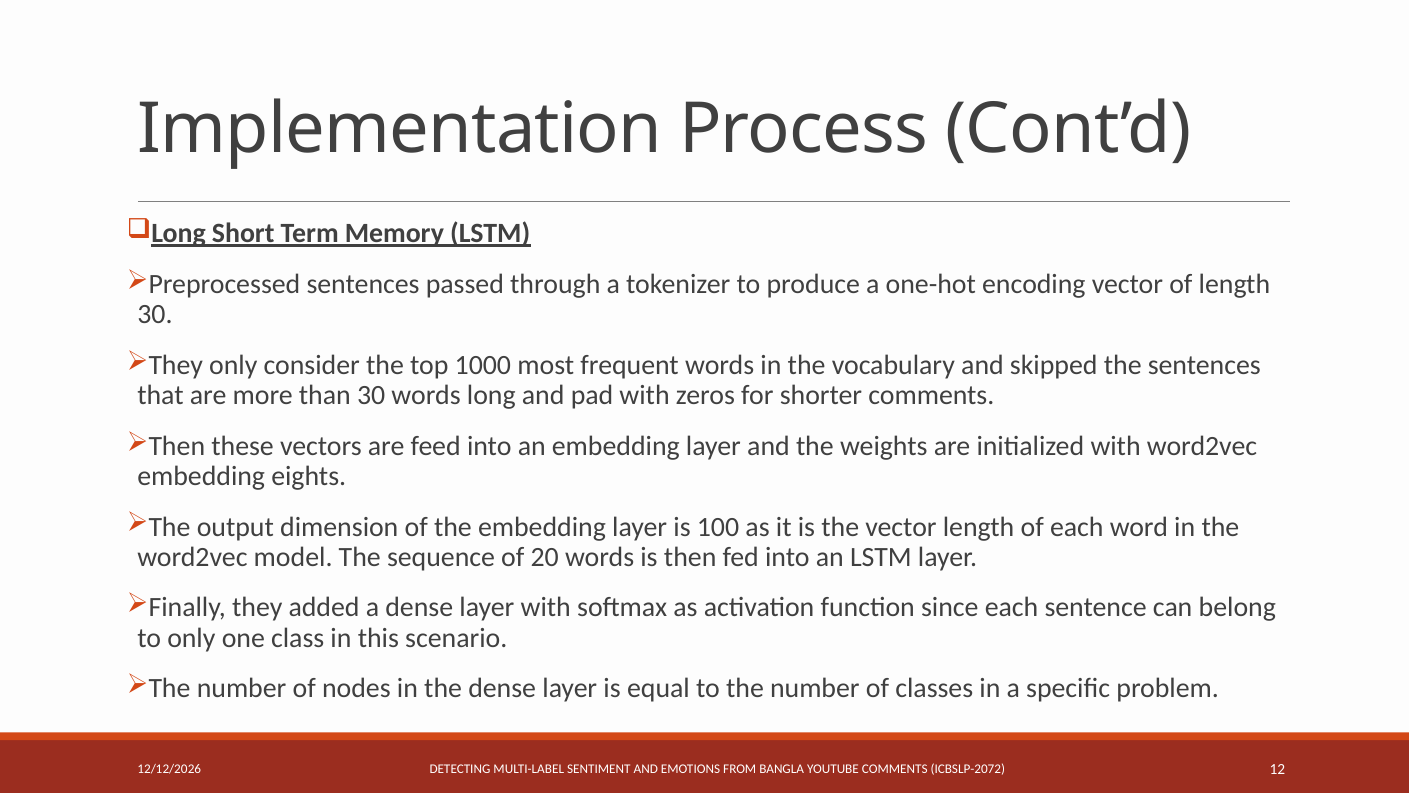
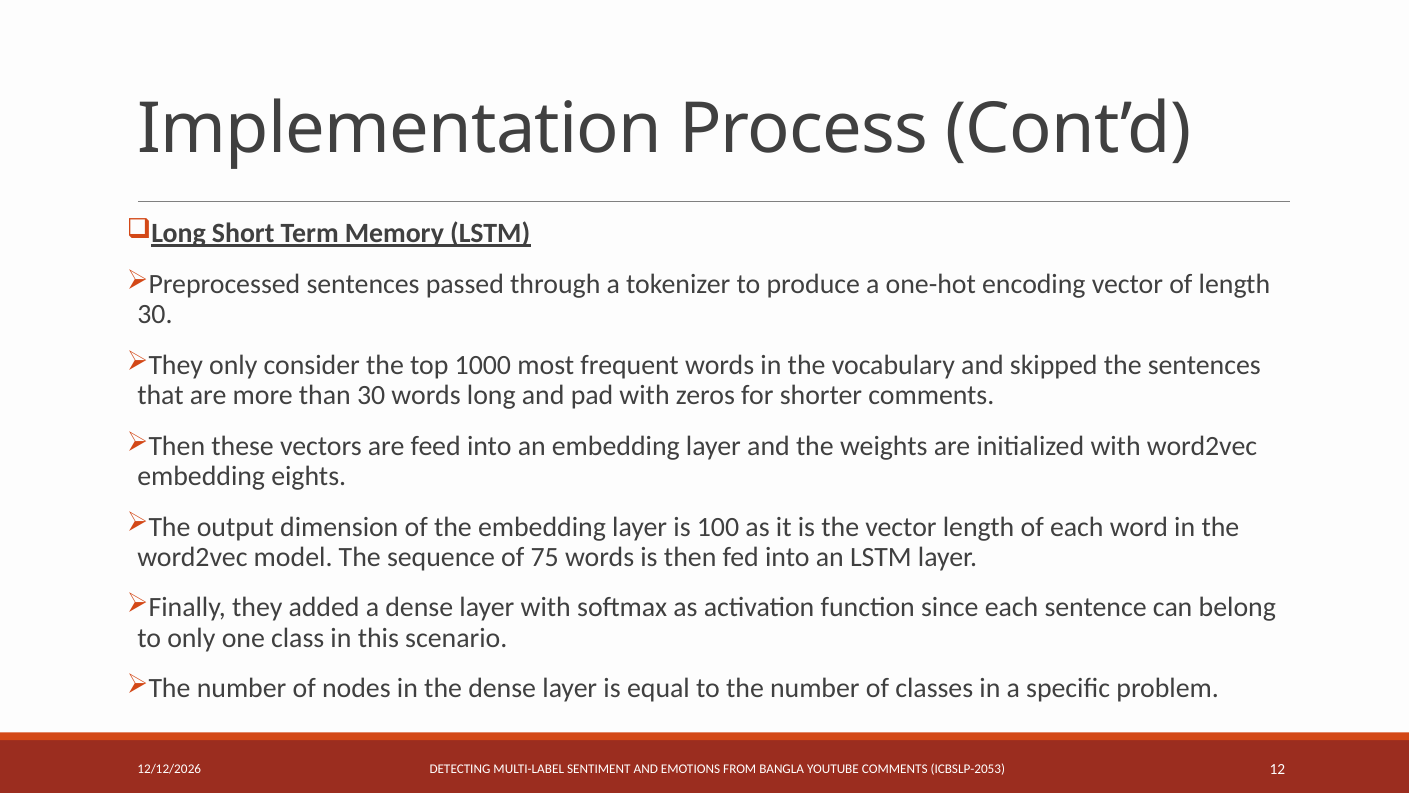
20: 20 -> 75 (545, 557)
ICBSLP-2072: ICBSLP-2072 -> ICBSLP-2053 (968, 769)
